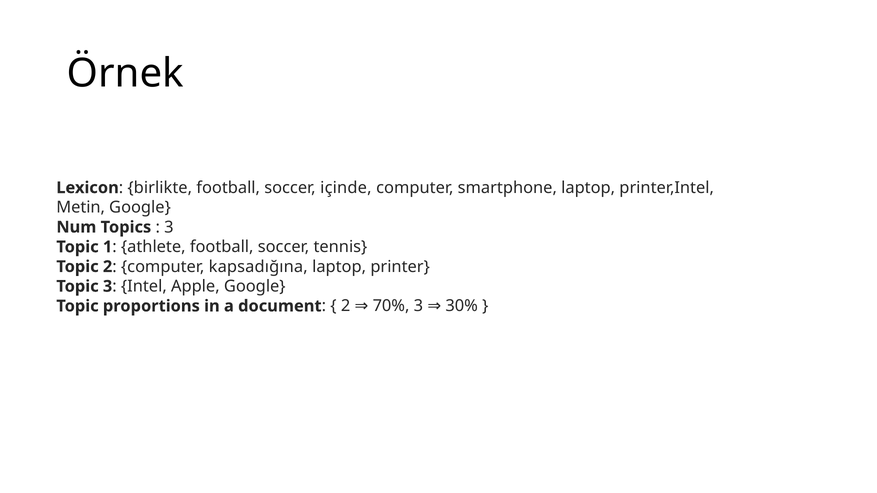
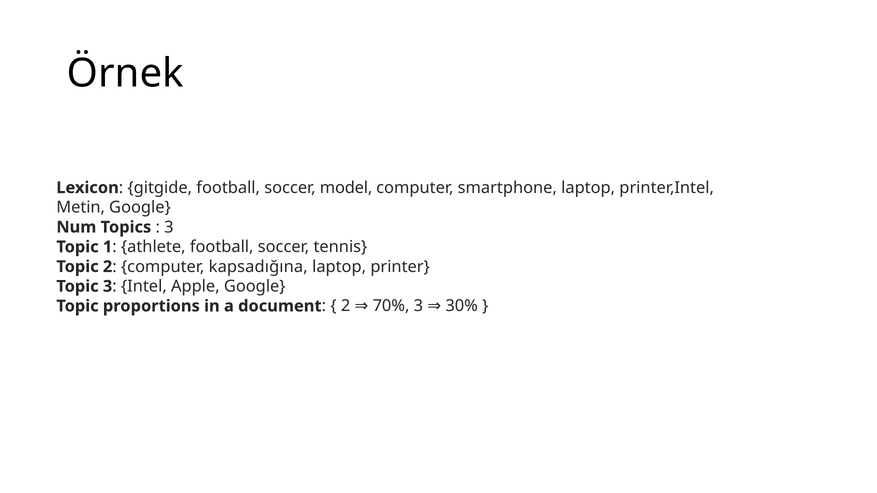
birlikte: birlikte -> gitgide (160, 188)
içinde: içinde -> model (346, 188)
